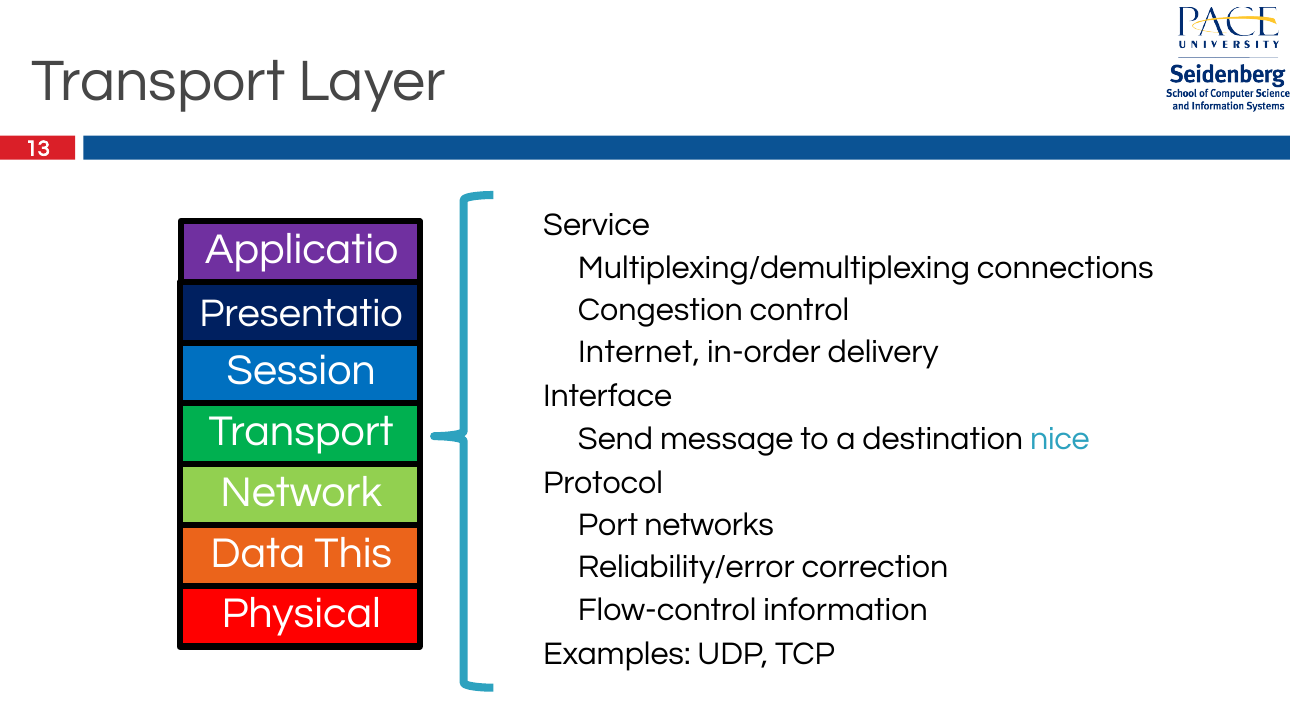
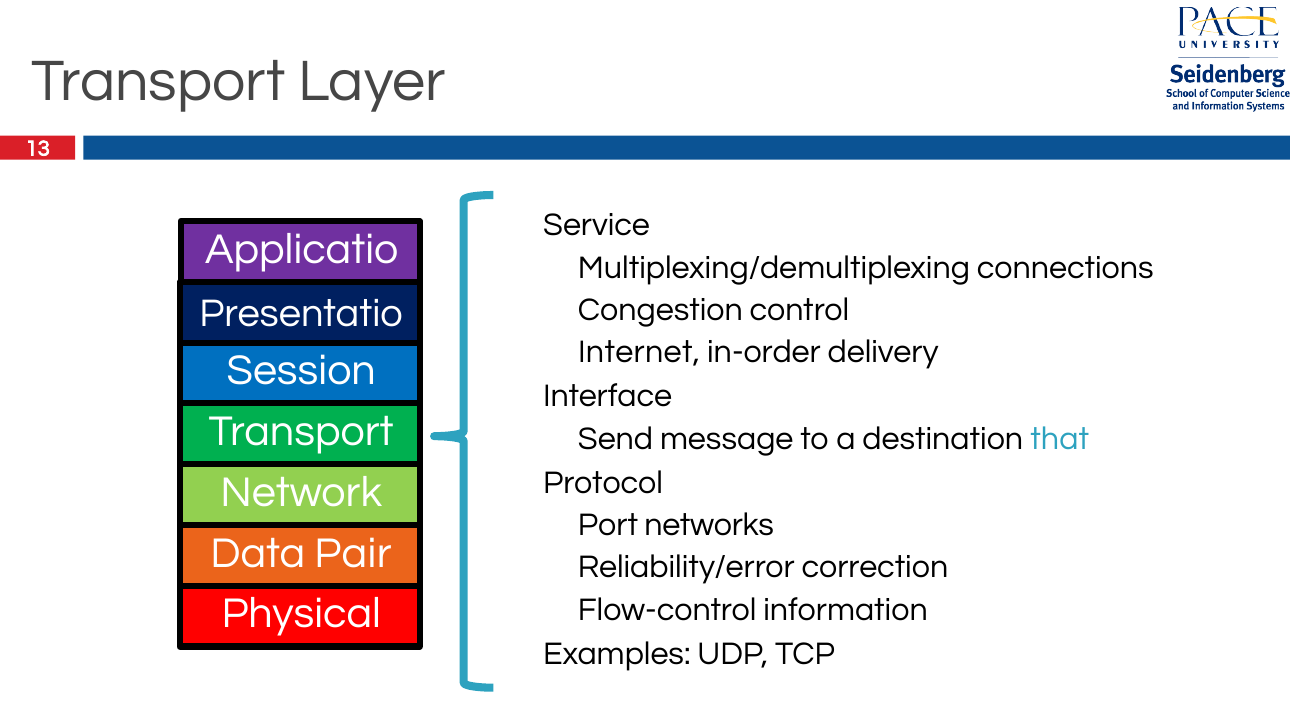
nice: nice -> that (1060, 438)
This: This -> Pair (353, 553)
